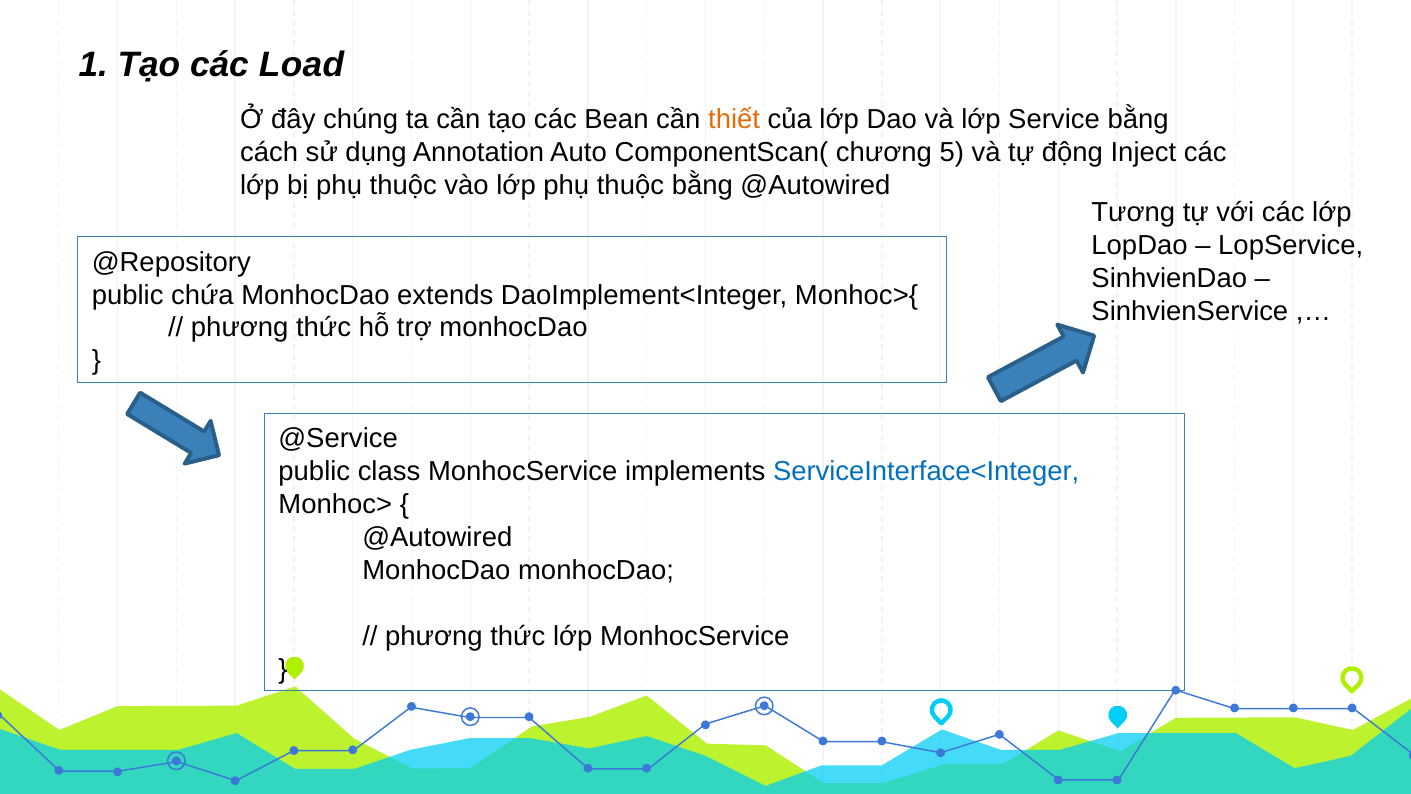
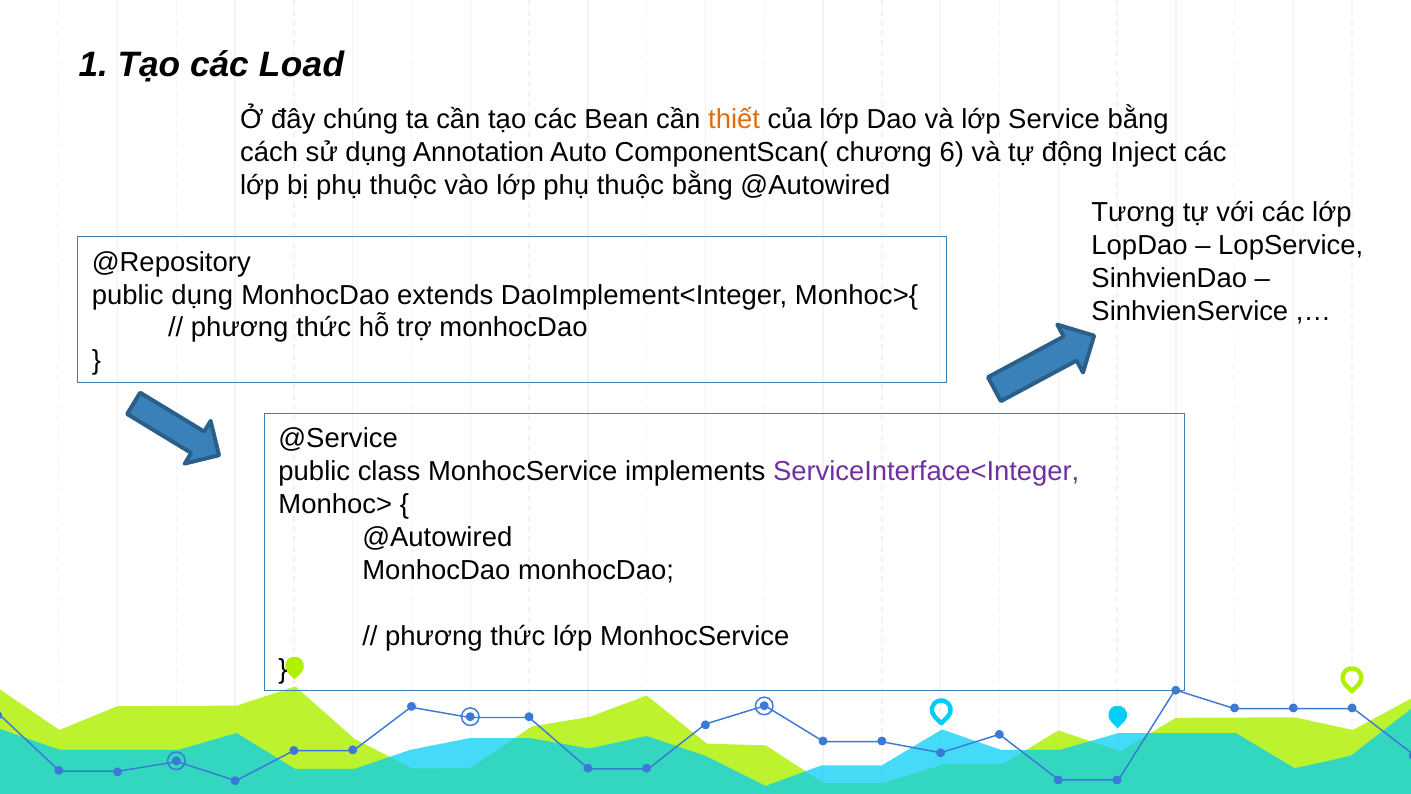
5: 5 -> 6 (952, 152)
public chứa: chứa -> dụng (202, 295)
ServiceInterface<Integer colour: blue -> purple (926, 471)
